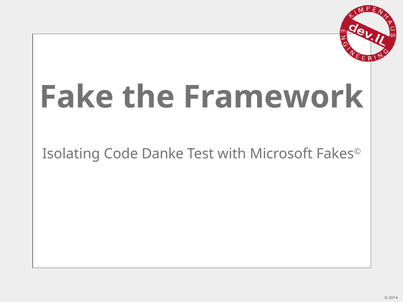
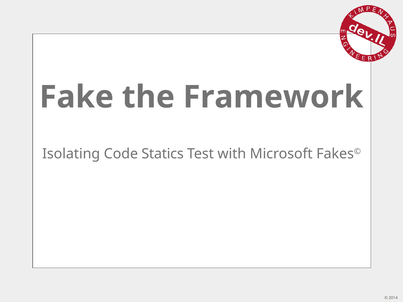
Danke: Danke -> Statics (163, 154)
